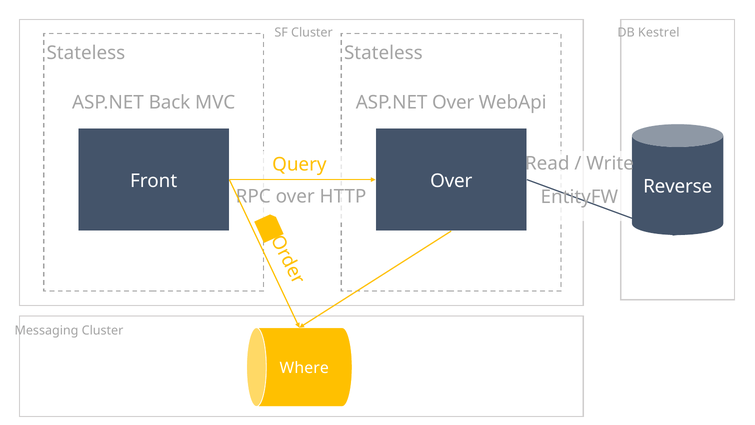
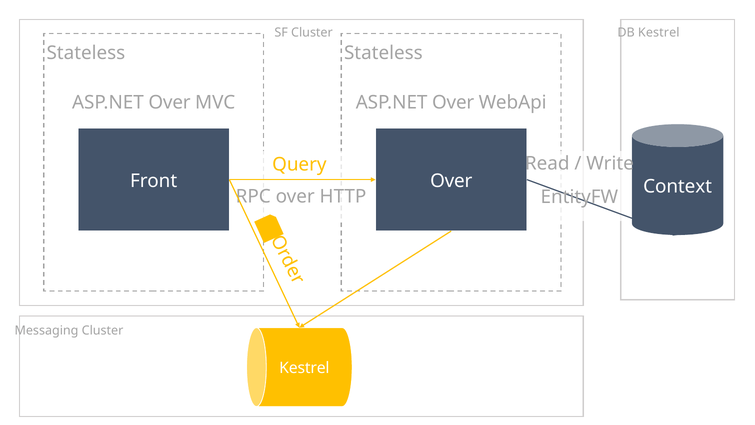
Back: Back -> Over (170, 102)
Reverse: Reverse -> Context (678, 186)
Where: Where -> Kestrel (304, 368)
